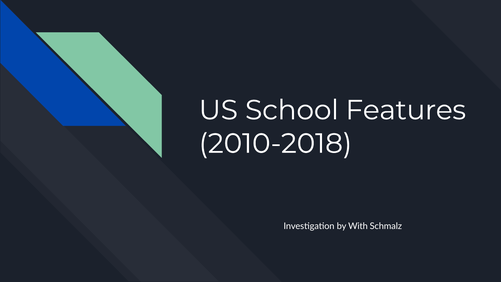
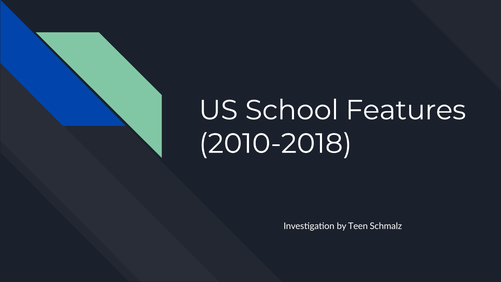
With: With -> Teen (358, 226)
